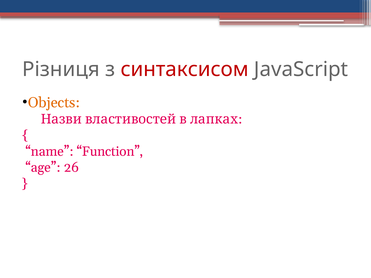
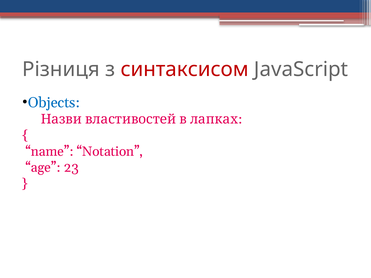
Objects colour: orange -> blue (54, 103)
Function: Function -> Notation (110, 152)
26: 26 -> 23 (71, 168)
